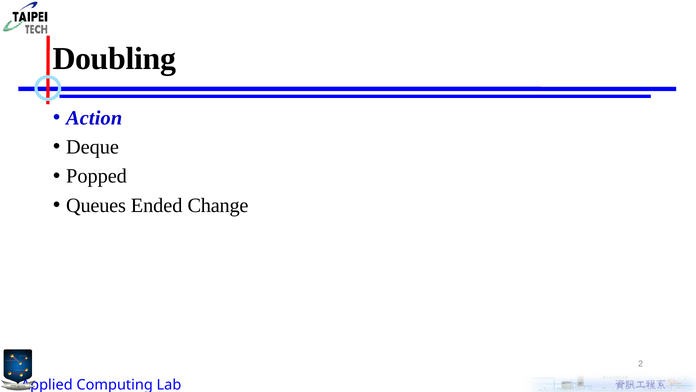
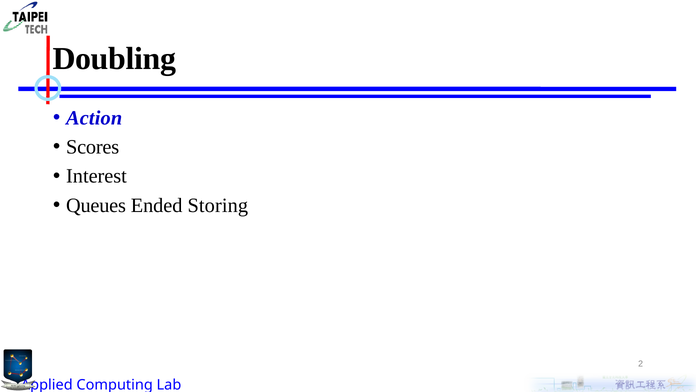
Deque: Deque -> Scores (93, 147)
Popped: Popped -> Interest (96, 176)
Change: Change -> Storing (218, 205)
